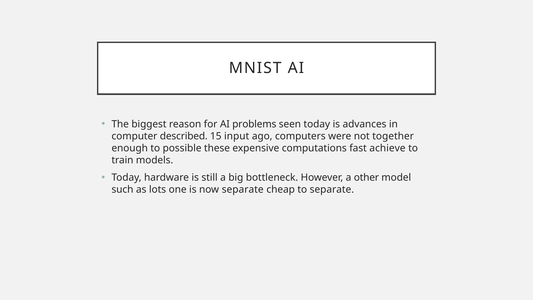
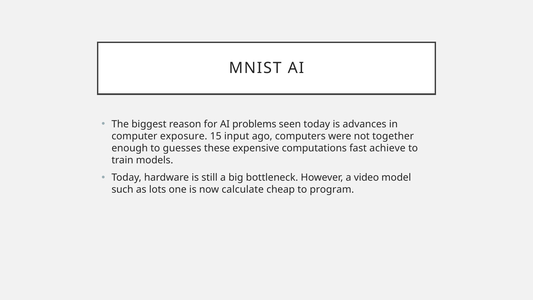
described: described -> exposure (184, 136)
possible: possible -> guesses (182, 148)
other: other -> video (366, 178)
now separate: separate -> calculate (243, 190)
to separate: separate -> program (332, 190)
